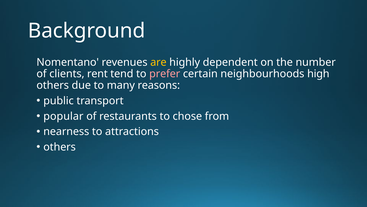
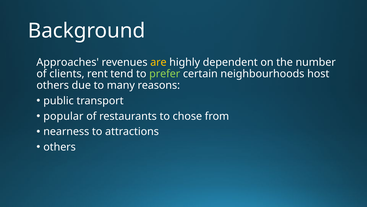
Nomentano: Nomentano -> Approaches (68, 62)
prefer colour: pink -> light green (165, 74)
high: high -> host (318, 74)
